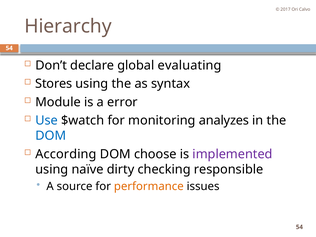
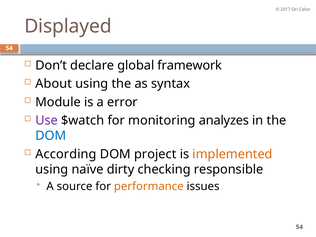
Hierarchy: Hierarchy -> Displayed (68, 26)
evaluating: evaluating -> framework (190, 65)
Stores: Stores -> About (54, 84)
Use colour: blue -> purple (47, 120)
choose: choose -> project (155, 154)
implemented colour: purple -> orange (233, 154)
